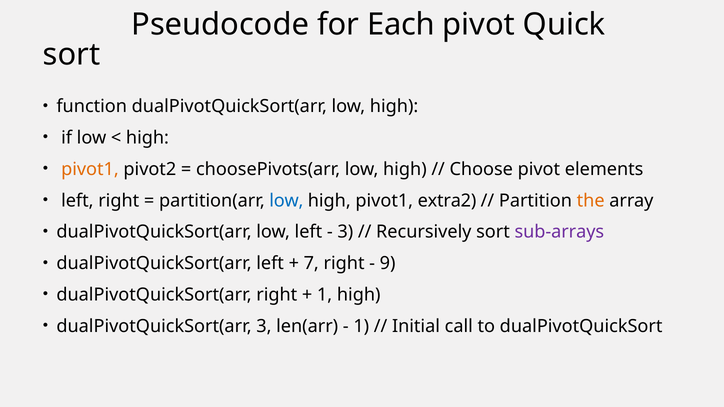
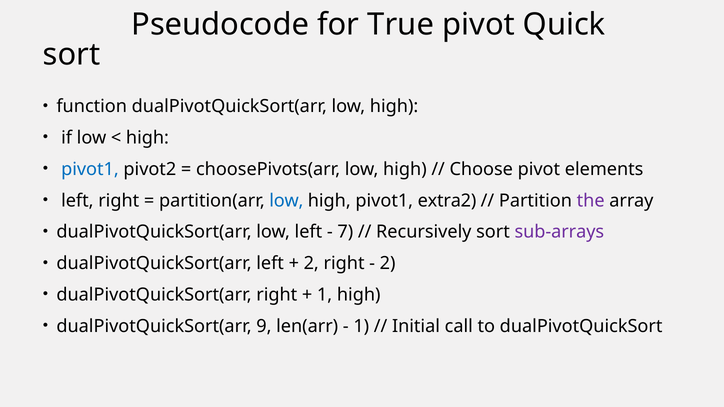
Each: Each -> True (401, 25)
pivot1 colour: orange -> blue (90, 169)
the colour: orange -> purple (591, 201)
3: 3 -> 7 (345, 232)
7: 7 -> 2 (311, 264)
9: 9 -> 2 (388, 264)
dualPivotQuickSort(arr 3: 3 -> 9 (264, 326)
